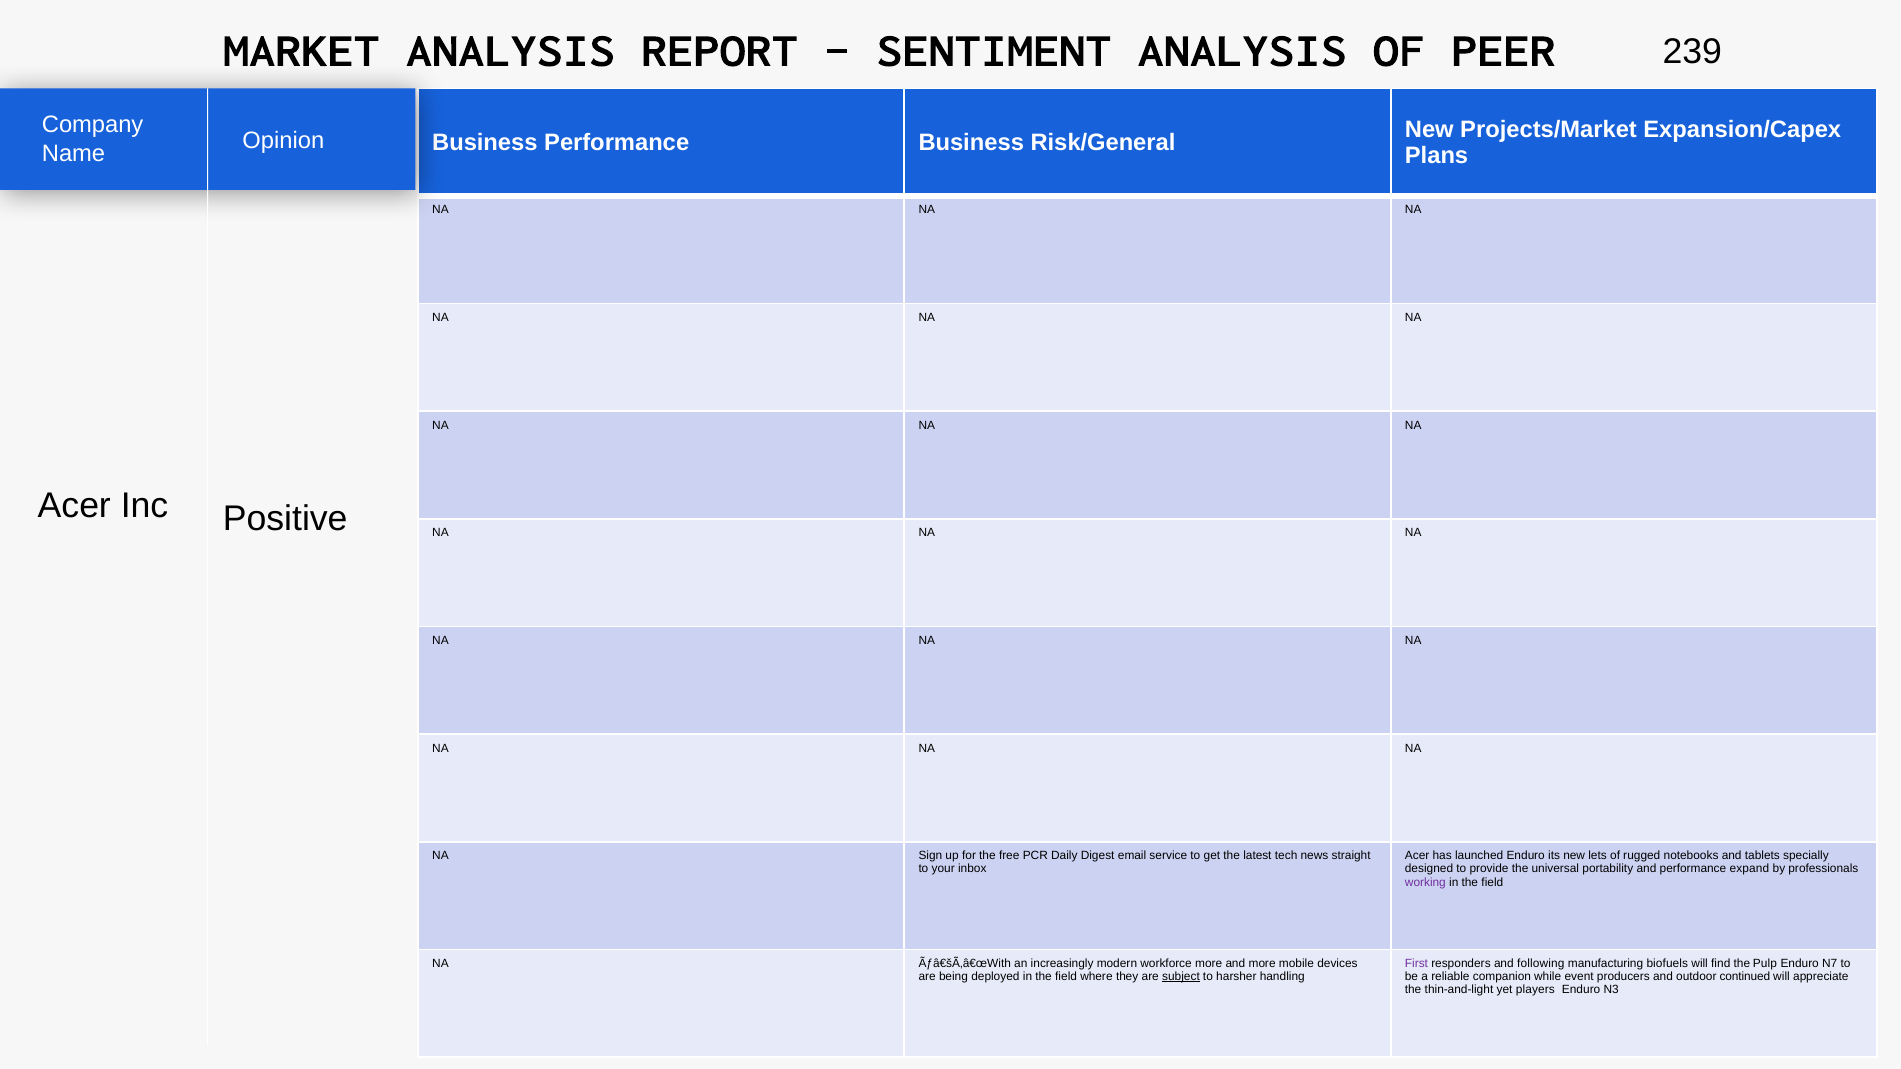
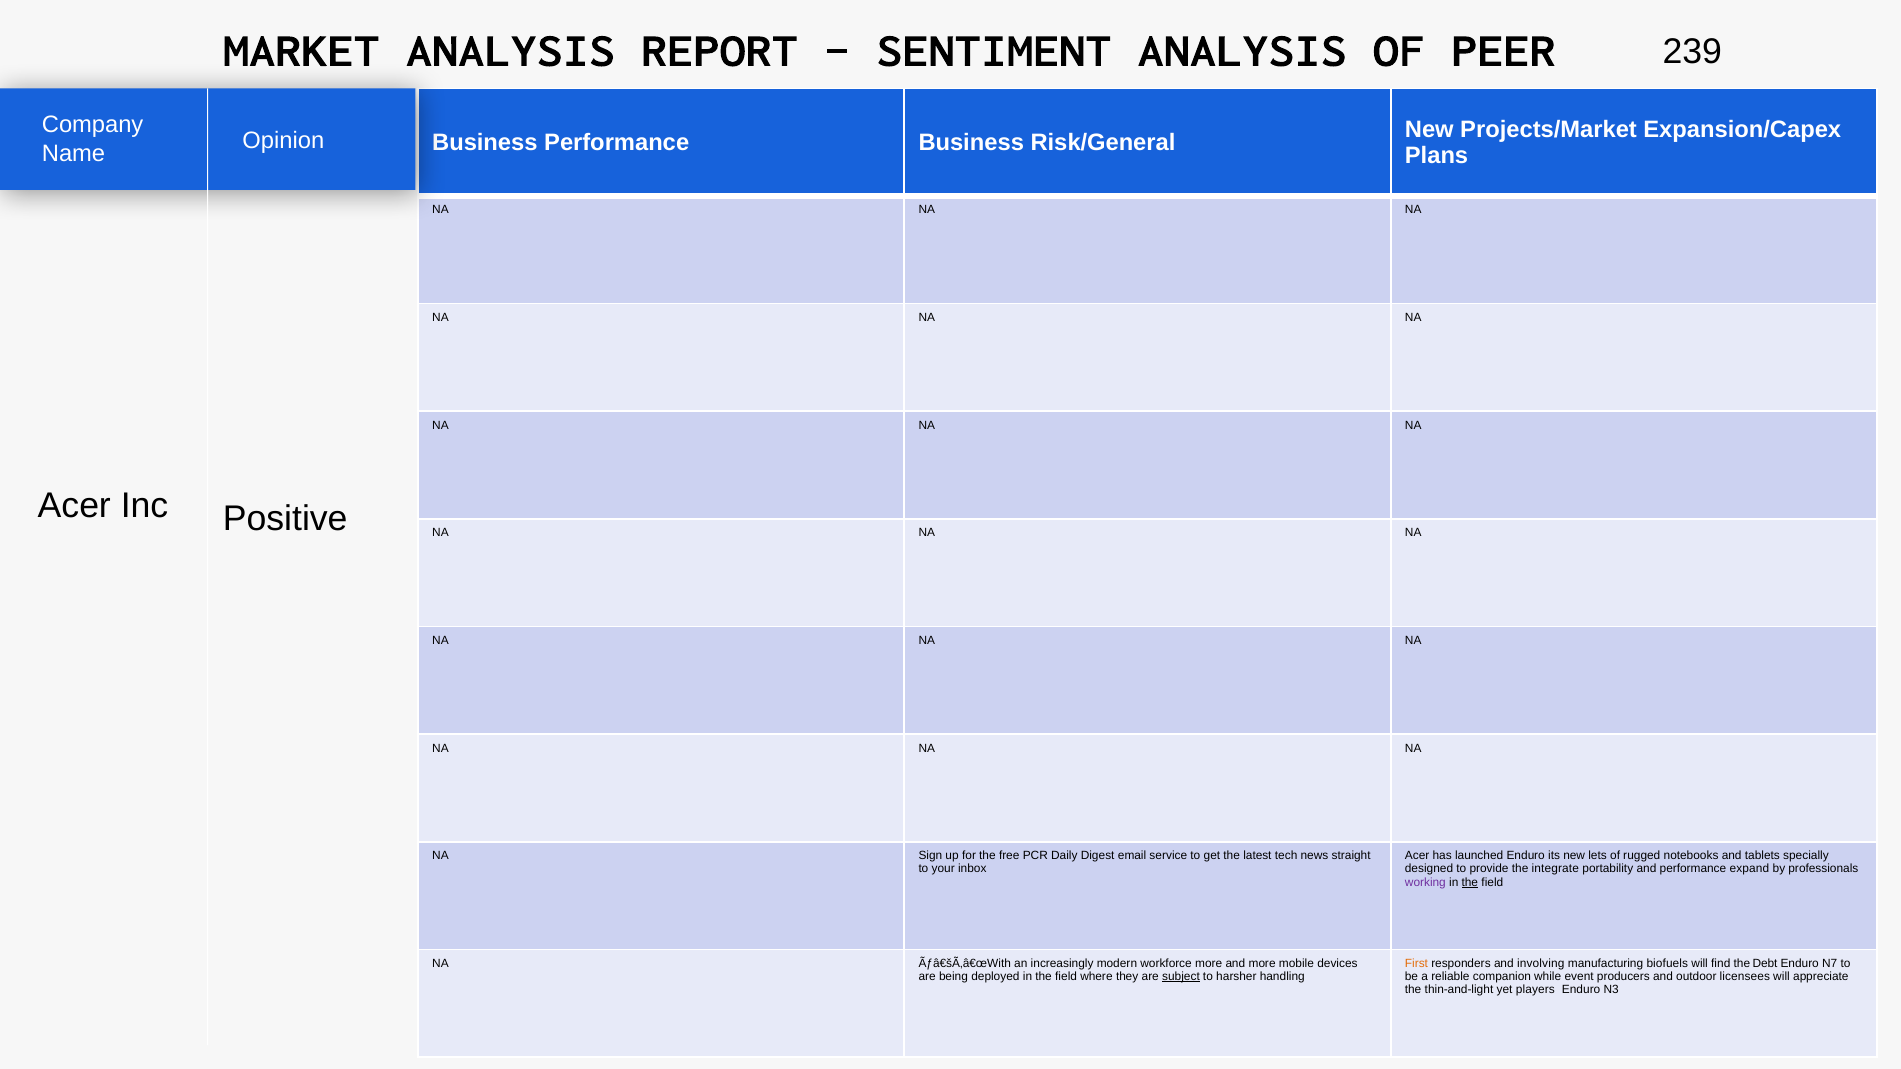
universal: universal -> integrate (1555, 869)
the underline: none -> present (1470, 883)
First colour: purple -> orange (1416, 964)
following: following -> involving (1541, 964)
Pulp: Pulp -> Debt (1765, 964)
continued: continued -> licensees (1745, 977)
